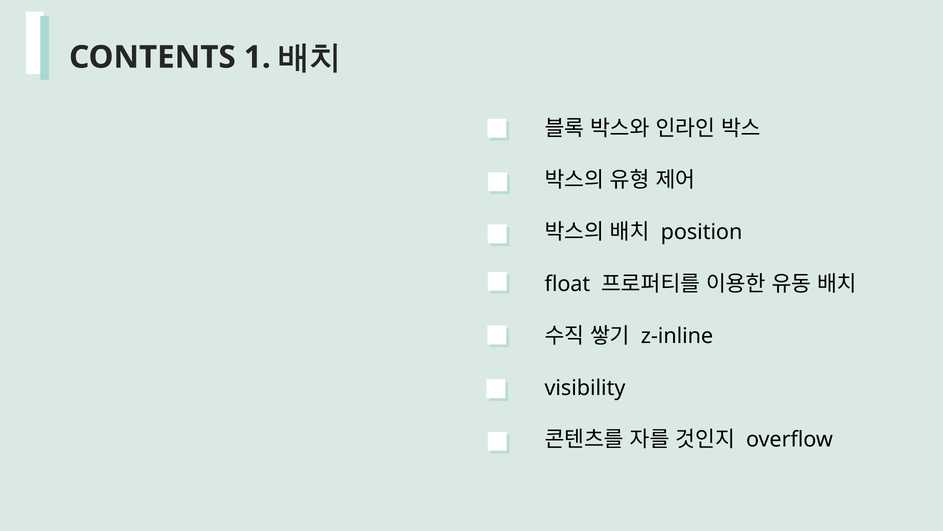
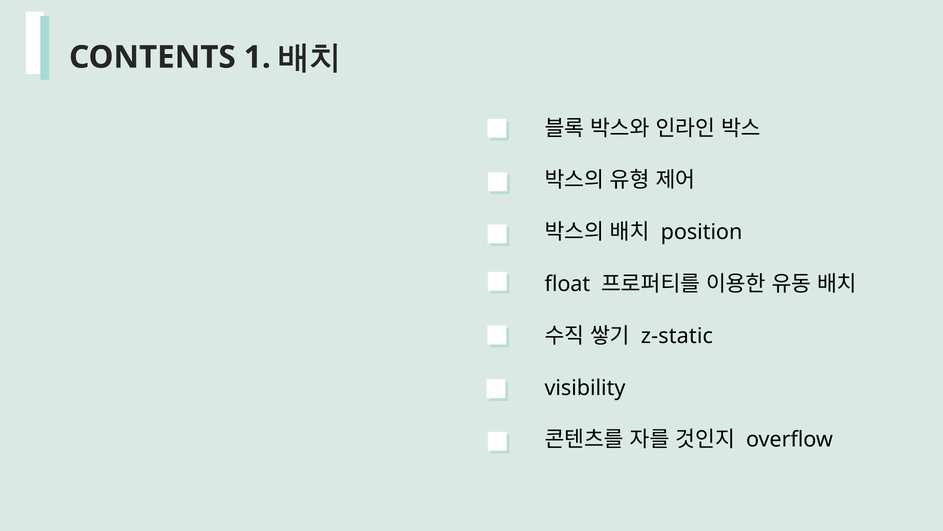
z-inline: z-inline -> z-static (677, 336)
